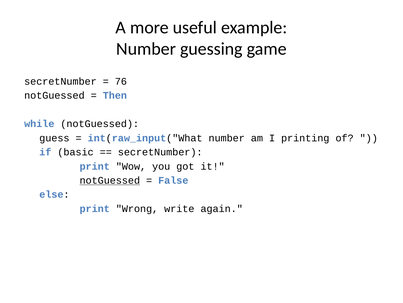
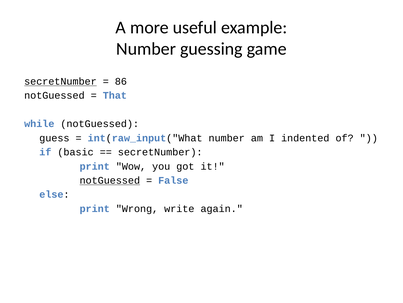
secretNumber underline: none -> present (60, 81)
76: 76 -> 86 (121, 81)
Then: Then -> That (115, 95)
printing: printing -> indented (305, 138)
